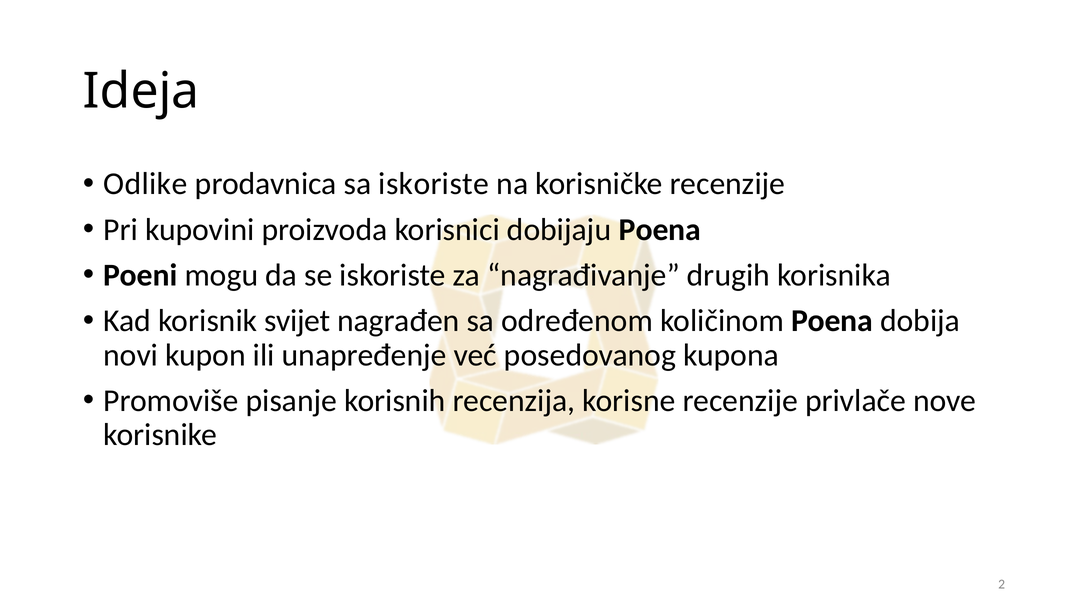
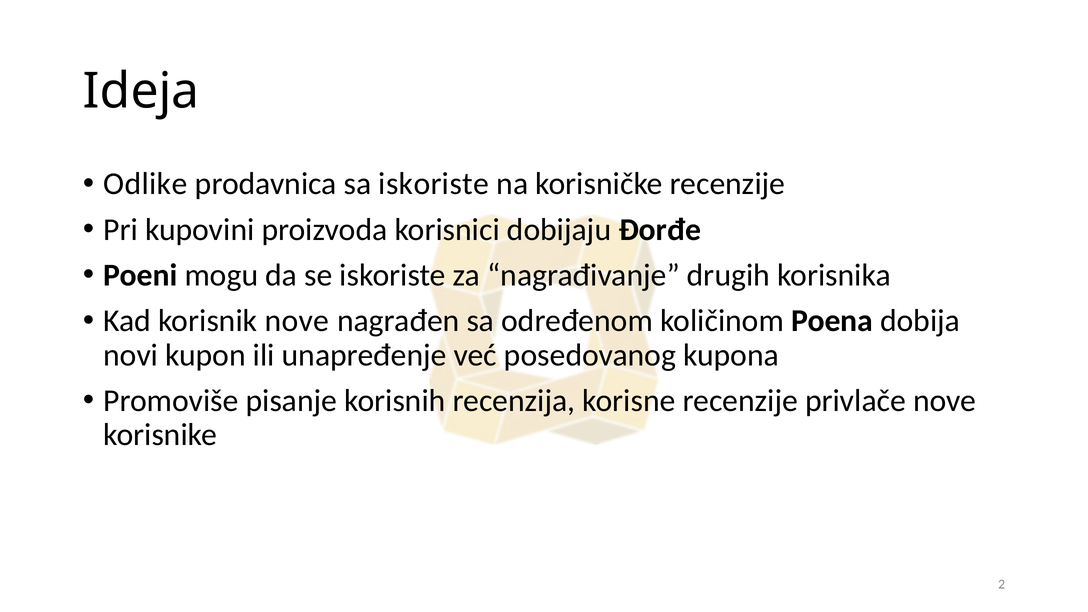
dobijaju Poena: Poena -> Đorđe (660, 230)
korisnik svijet: svijet -> nove (297, 321)
